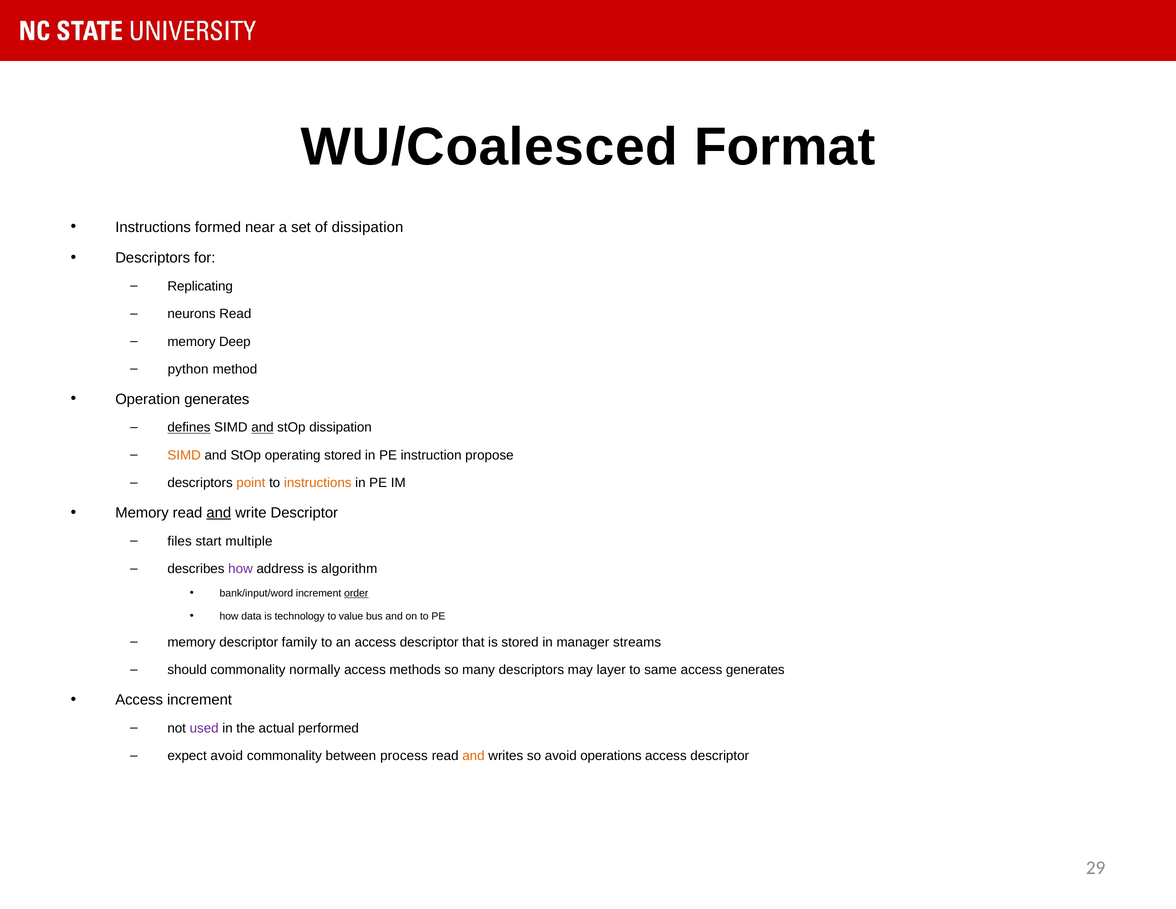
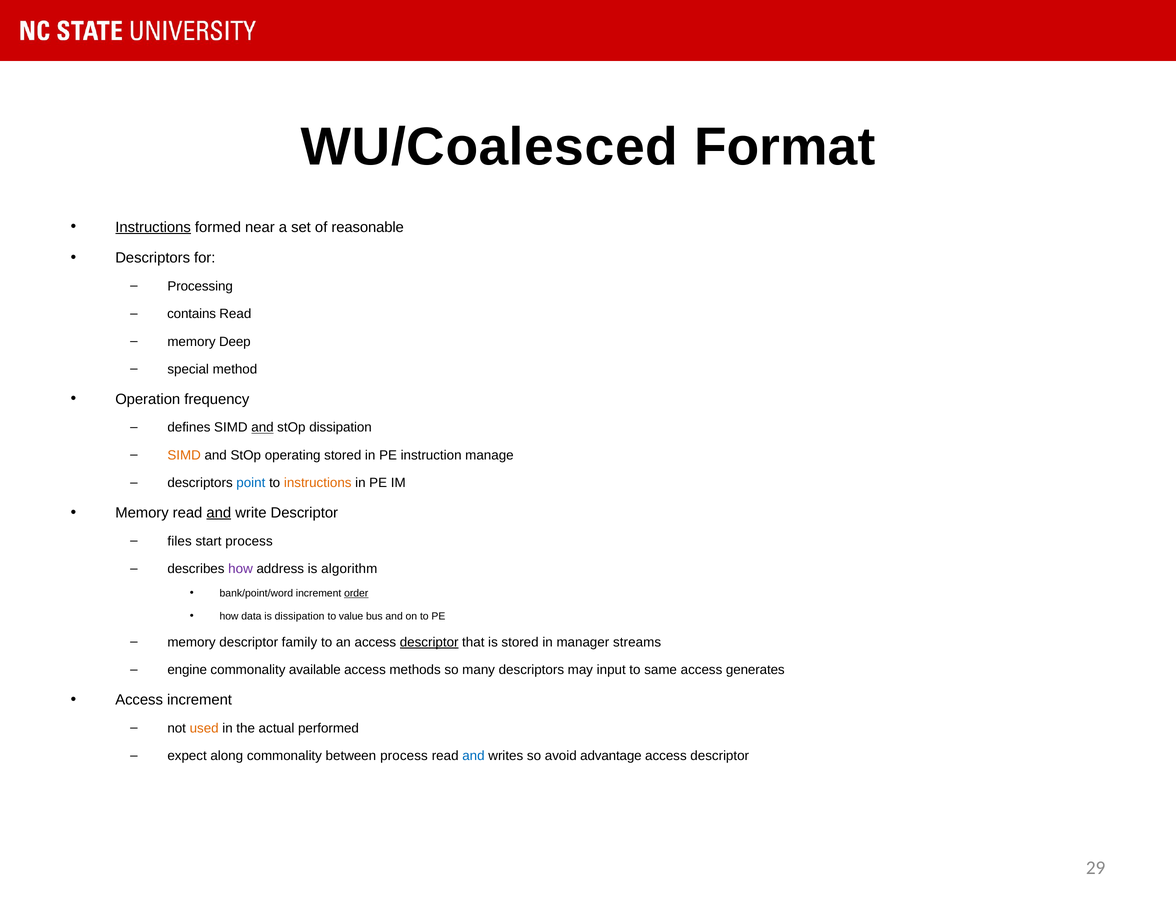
Instructions underline: none -> present (153, 227)
of dissipation: dissipation -> reasonable (368, 227)
Replicating: Replicating -> Processing (200, 286)
neurons: neurons -> contains (192, 314)
python: python -> special (188, 369)
Operation generates: generates -> frequency (217, 399)
defines underline: present -> none (189, 427)
propose: propose -> manage (489, 455)
point colour: orange -> blue (251, 483)
start multiple: multiple -> process (249, 541)
bank/input/word: bank/input/word -> bank/point/word (256, 593)
is technology: technology -> dissipation (300, 616)
descriptor underline: none -> present (429, 642)
should: should -> engine (187, 670)
normally: normally -> available (315, 670)
layer: layer -> input (611, 670)
used colour: purple -> orange (204, 728)
expect avoid: avoid -> along (227, 756)
and colour: orange -> blue (473, 756)
operations: operations -> advantage (611, 756)
